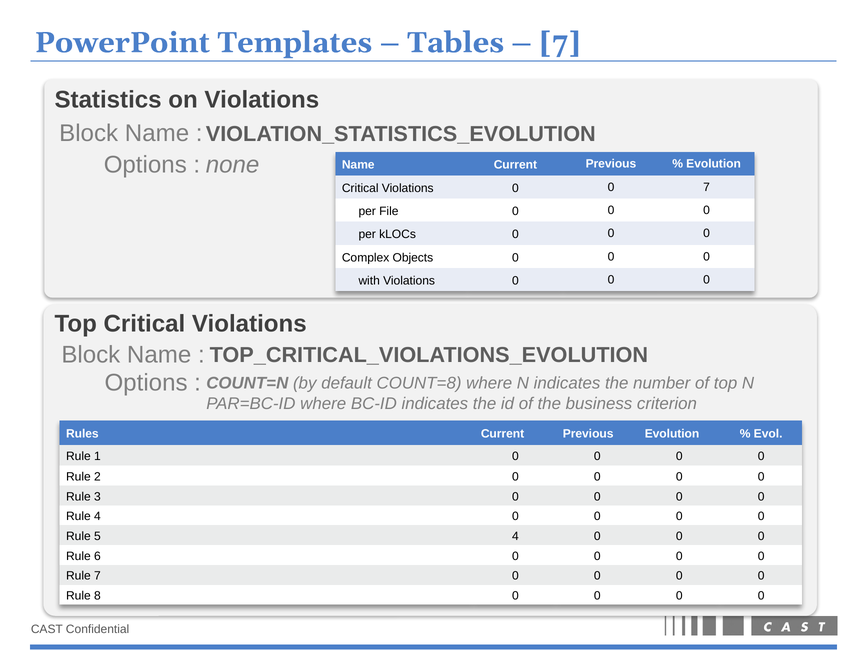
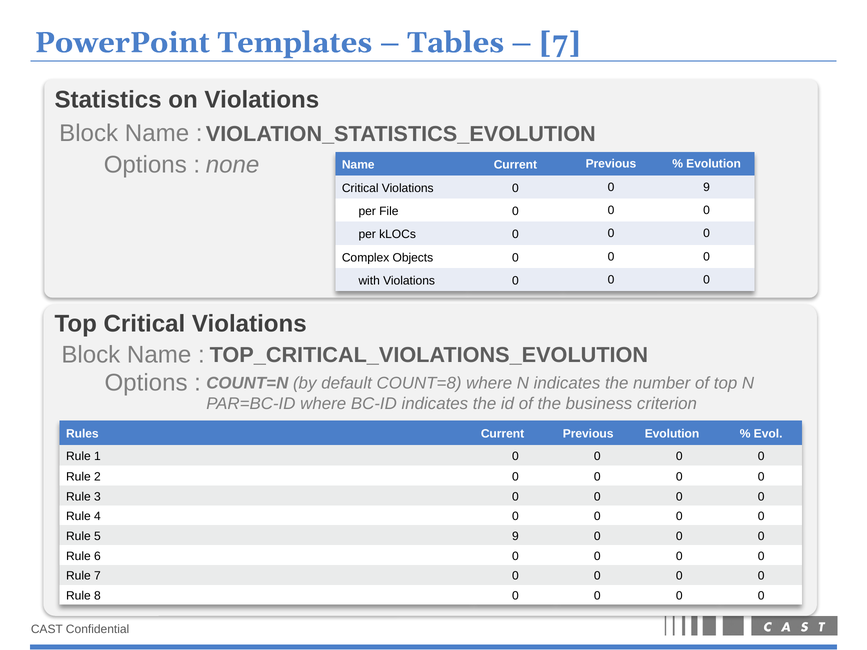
0 7: 7 -> 9 (707, 187)
5 4: 4 -> 9 (515, 536)
